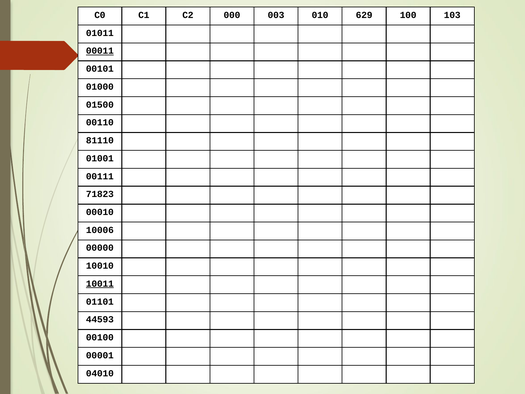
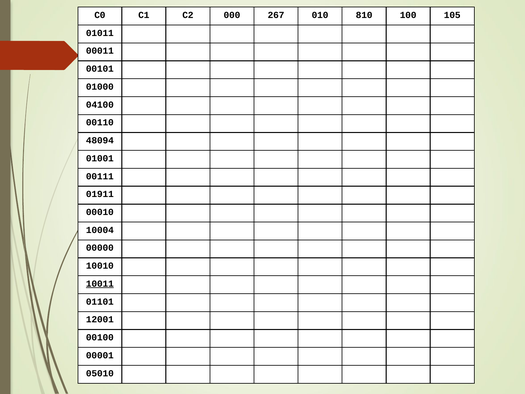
003: 003 -> 267 (276, 15)
629: 629 -> 810 (364, 15)
103: 103 -> 105 (452, 15)
00011 underline: present -> none (100, 51)
01500: 01500 -> 04100 (100, 105)
81110: 81110 -> 48094 (100, 140)
71823: 71823 -> 01911 (100, 194)
10006: 10006 -> 10004 (100, 230)
44593: 44593 -> 12001 (100, 319)
04010: 04010 -> 05010 (100, 373)
